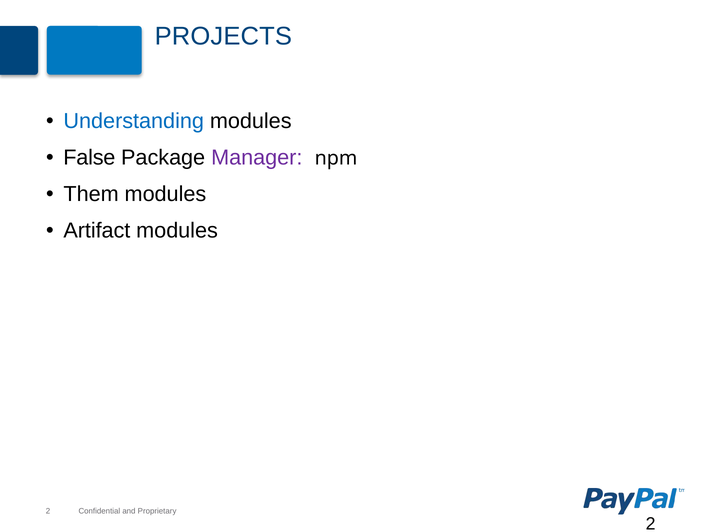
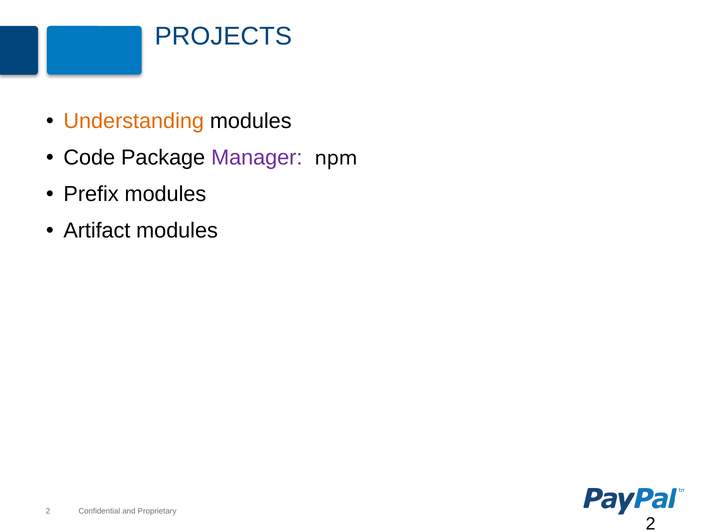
Understanding colour: blue -> orange (134, 121)
False: False -> Code (89, 158)
Them: Them -> Prefix (91, 194)
